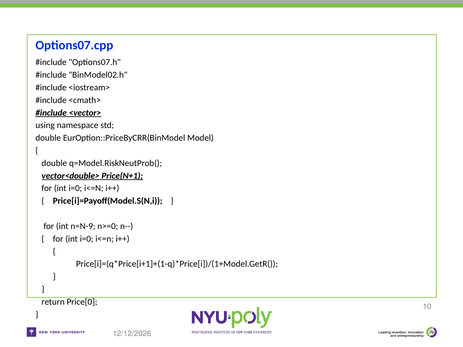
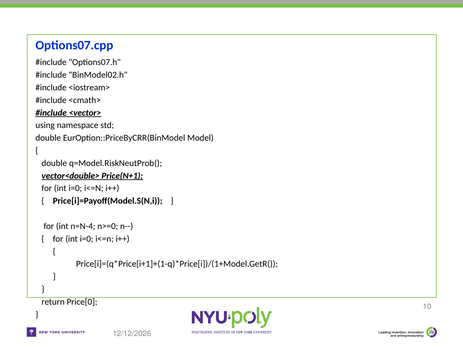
n=N-9: n=N-9 -> n=N-4 (83, 226)
